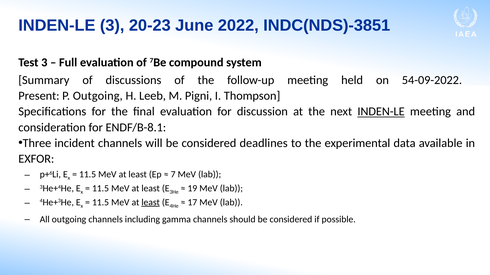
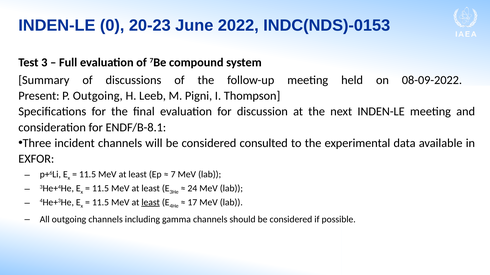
INDEN-LE 3: 3 -> 0 (112, 25)
INDC(NDS)-3851: INDC(NDS)-3851 -> INDC(NDS)-0153 (327, 25)
54-09-2022: 54-09-2022 -> 08-09-2022 (432, 80)
INDEN-LE underline: present -> none (381, 112)
deadlines: deadlines -> consulted (264, 143)
19: 19 -> 24 (192, 189)
